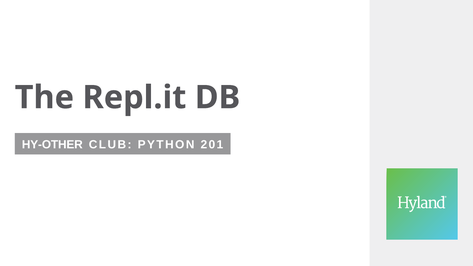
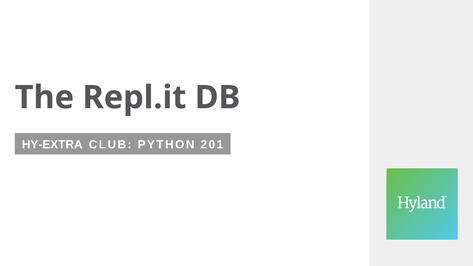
HY-OTHER: HY-OTHER -> HY-EXTRA (52, 145)
